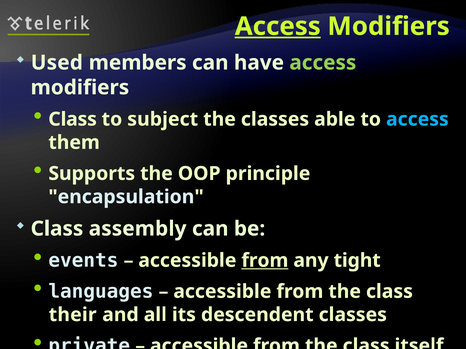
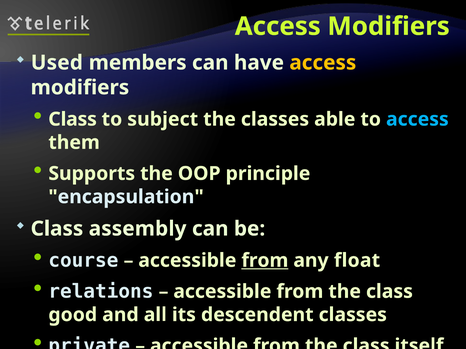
Access underline: present -> none (278, 26)
access colour: light green -> yellow (323, 63)
events: events -> course (83, 261)
tight: tight -> float (357, 261)
languages: languages -> relations (101, 292)
their: their -> good (73, 315)
